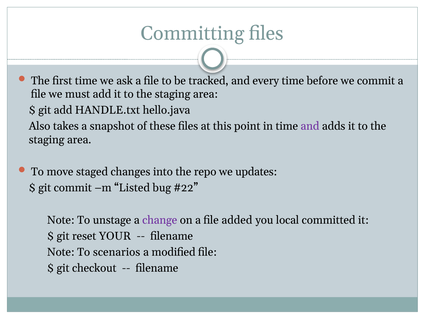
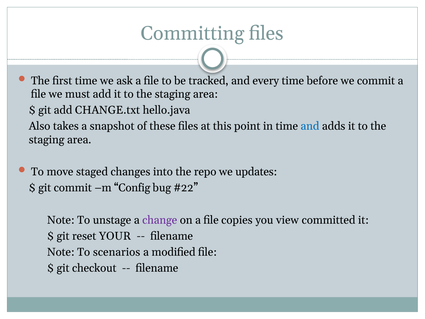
HANDLE.txt: HANDLE.txt -> CHANGE.txt (108, 110)
and colour: purple -> blue (310, 126)
Listed: Listed -> Config (132, 188)
added: added -> copies (237, 220)
local: local -> view (287, 220)
